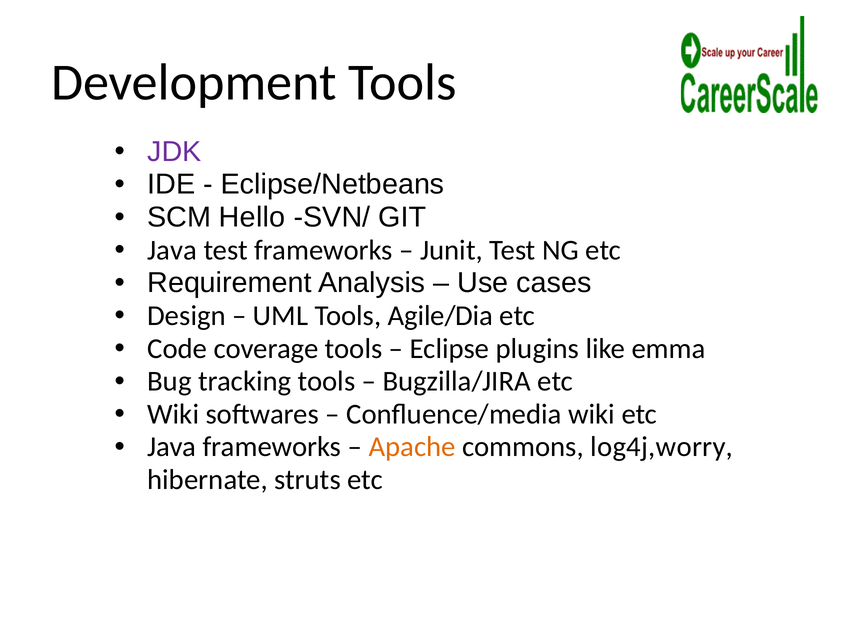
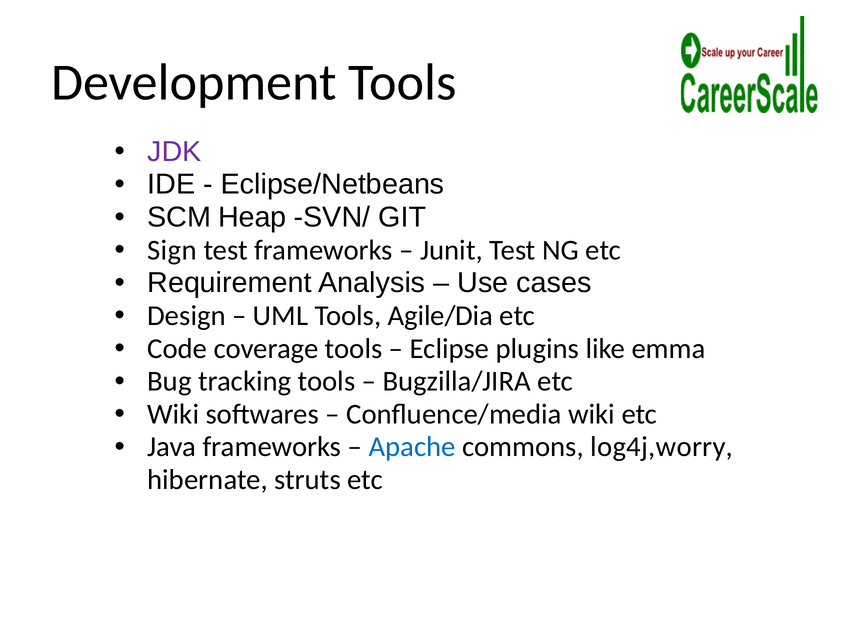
Hello: Hello -> Heap (252, 217)
Java: Java -> Sign (172, 250)
Apache colour: orange -> blue (412, 447)
